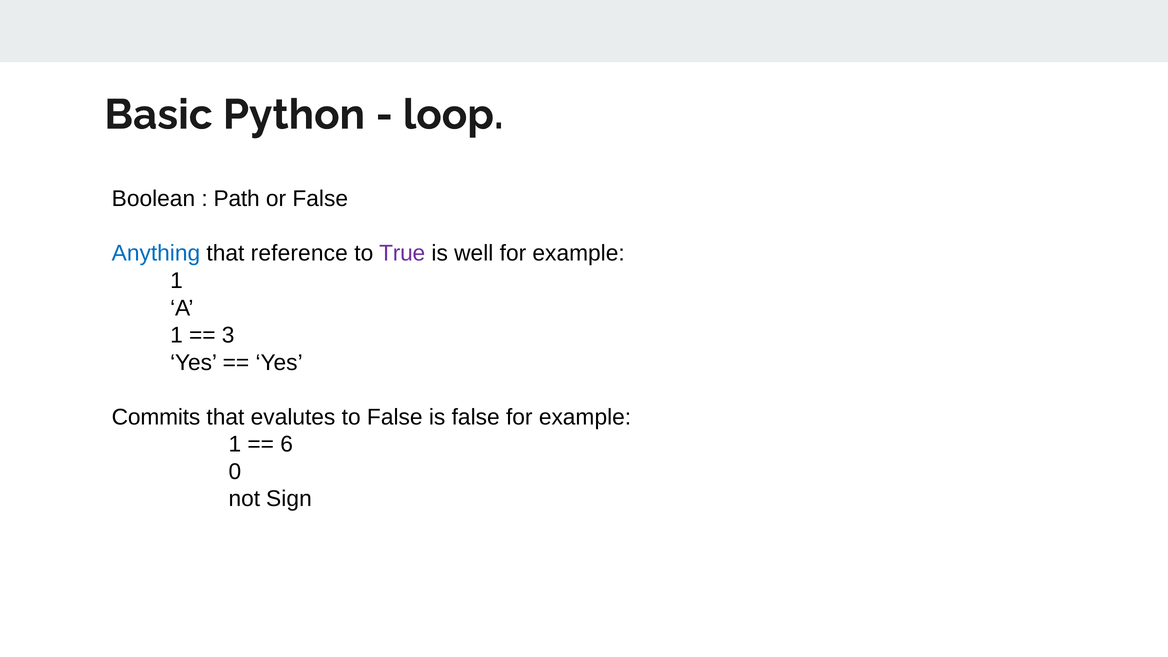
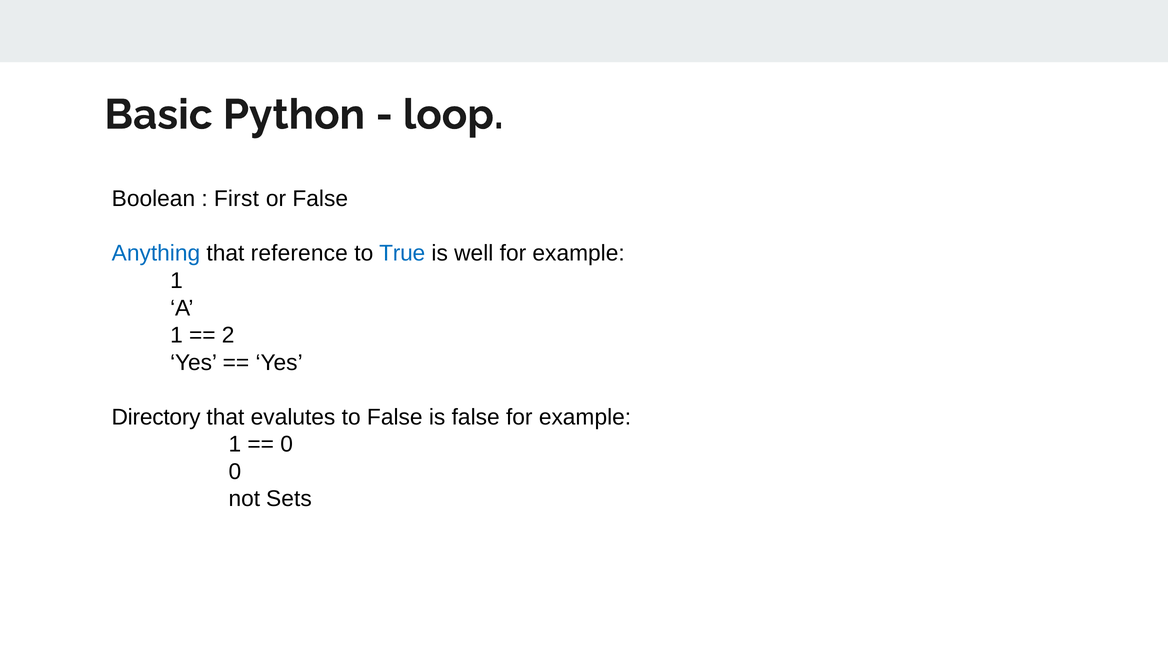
Path: Path -> First (236, 199)
True colour: purple -> blue (402, 254)
3: 3 -> 2 (228, 335)
Commits: Commits -> Directory (156, 417)
6: 6 -> 0 (287, 444)
Sign: Sign -> Sets (289, 499)
